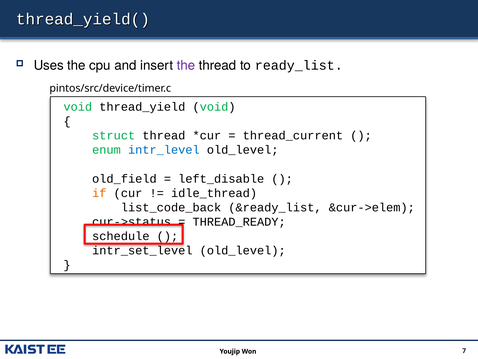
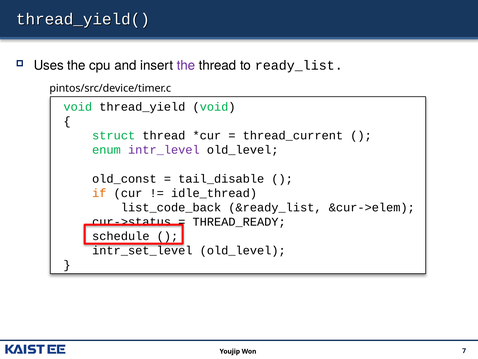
intr_level colour: blue -> purple (164, 150)
old_field: old_field -> old_const (124, 178)
left_disable: left_disable -> tail_disable (221, 178)
